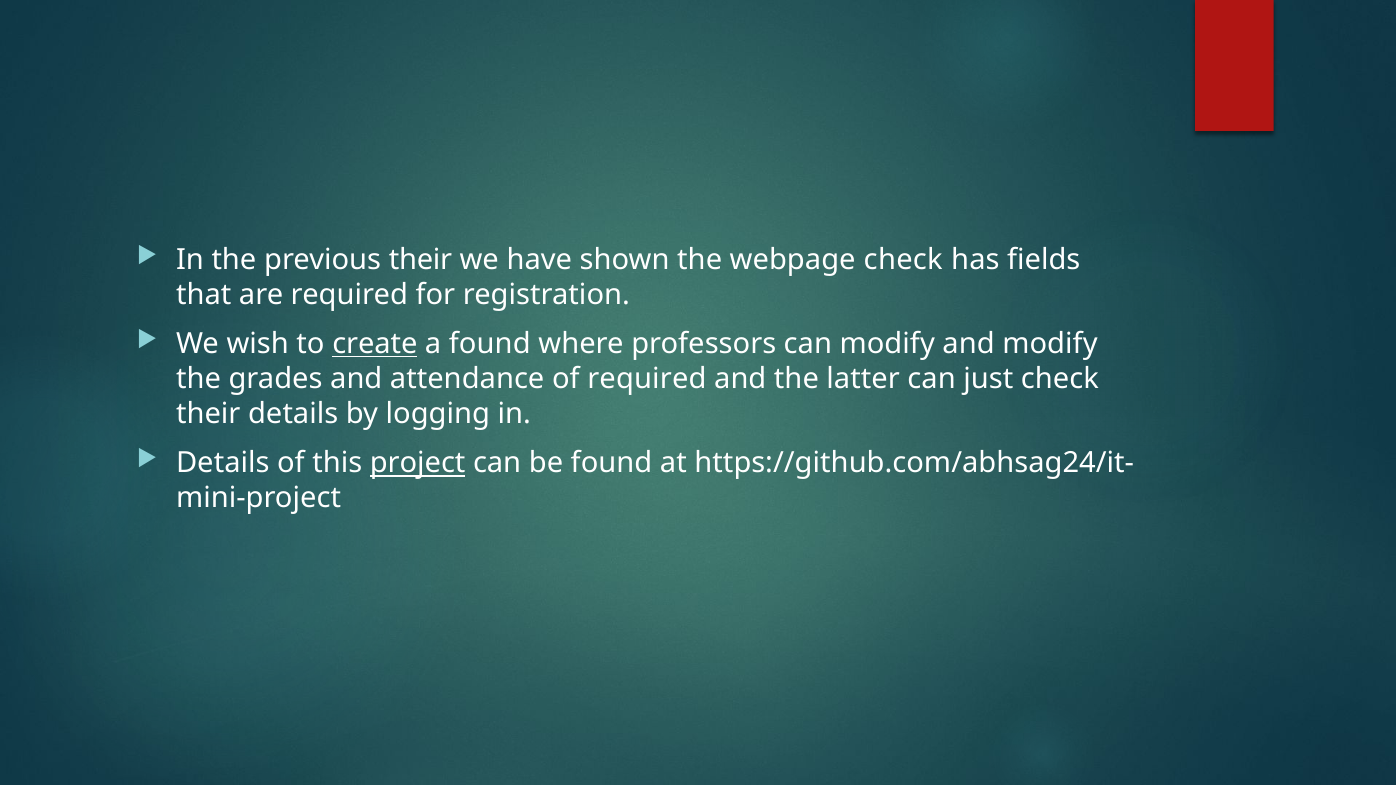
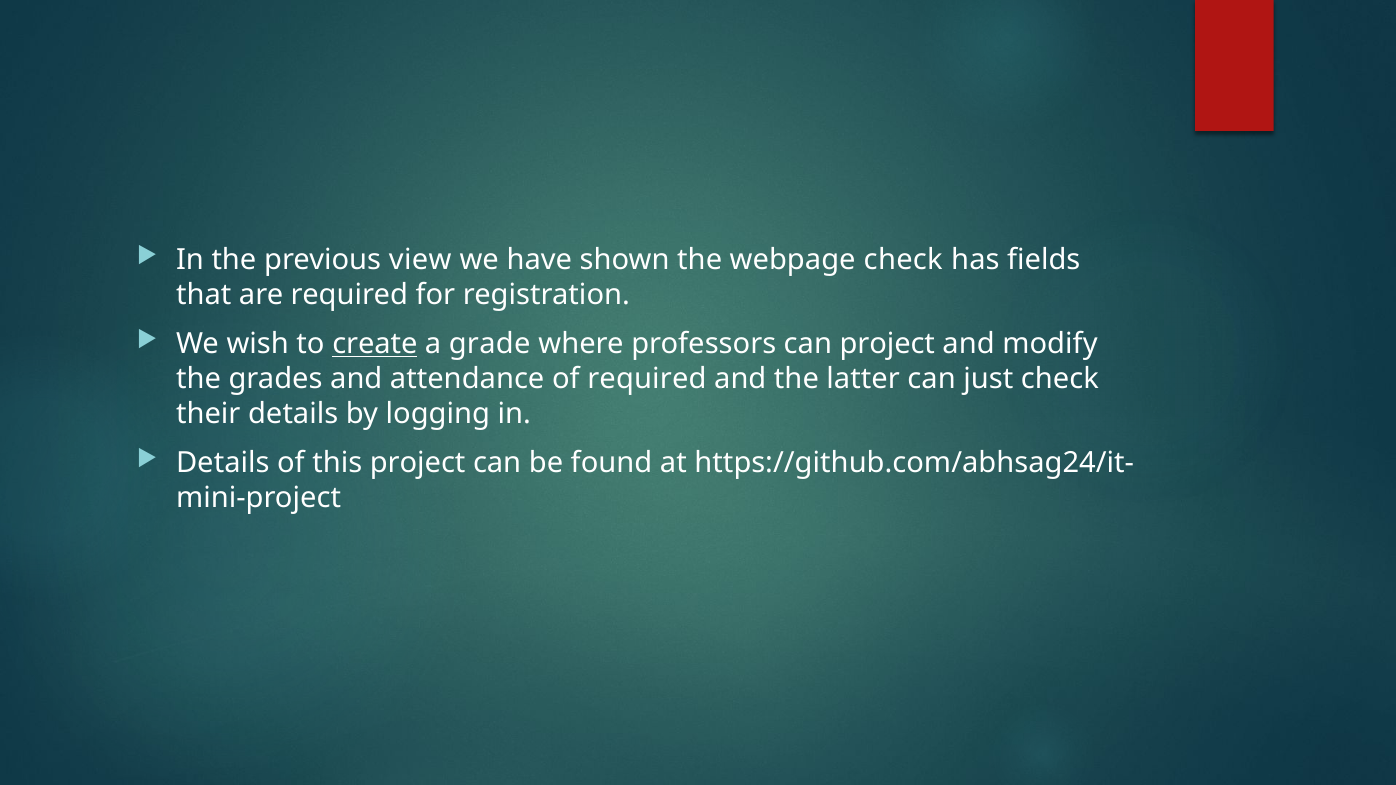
previous their: their -> view (420, 260)
a found: found -> grade (490, 344)
can modify: modify -> project (887, 344)
project underline: present -> none (418, 463)
